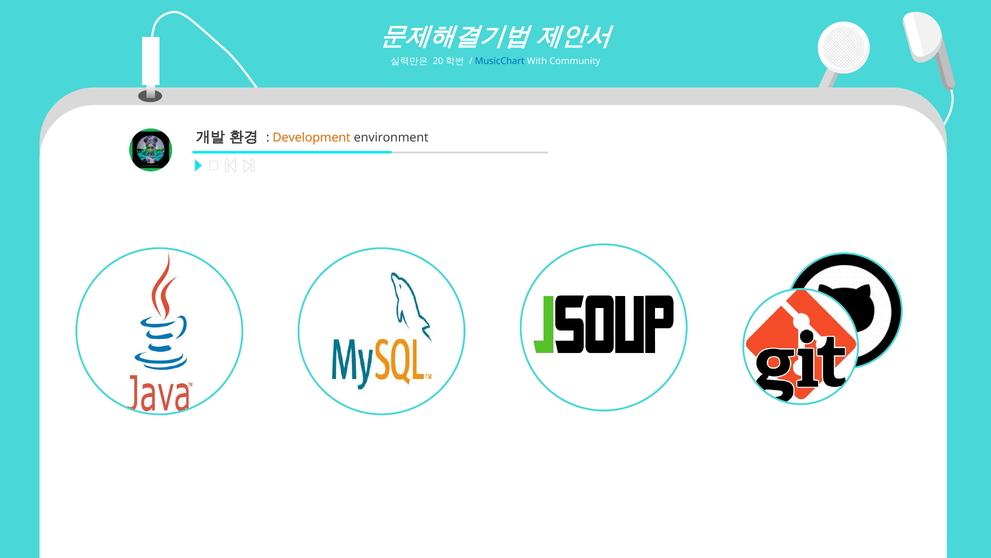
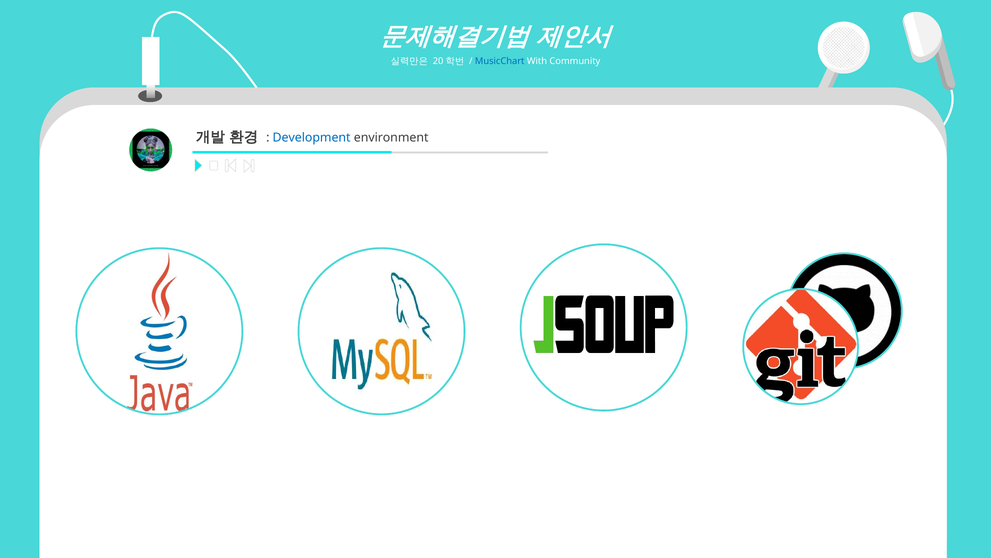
Development colour: orange -> blue (312, 137)
